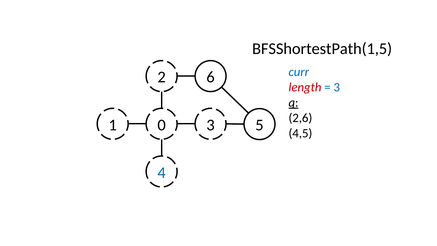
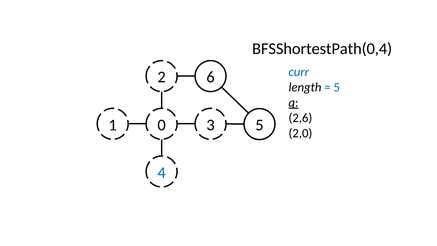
BFSShortestPath(1,5: BFSShortestPath(1,5 -> BFSShortestPath(0,4 (322, 49)
length colour: red -> black (305, 87)
3: 3 -> 5 (337, 87)
4,5: 4,5 -> 2,0 (300, 133)
